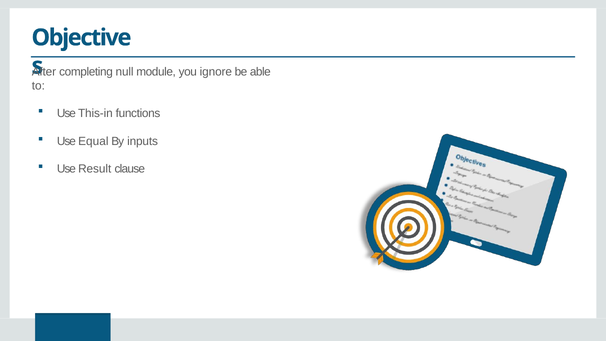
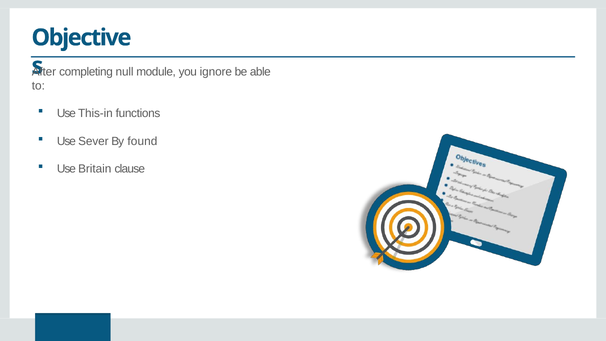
Equal: Equal -> Sever (93, 141)
inputs: inputs -> found (142, 141)
Result: Result -> Britain (95, 169)
